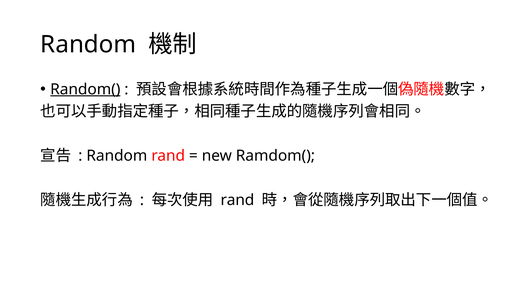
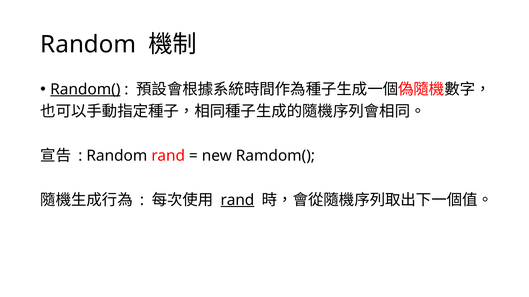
rand underline: none -> present (237, 200)
